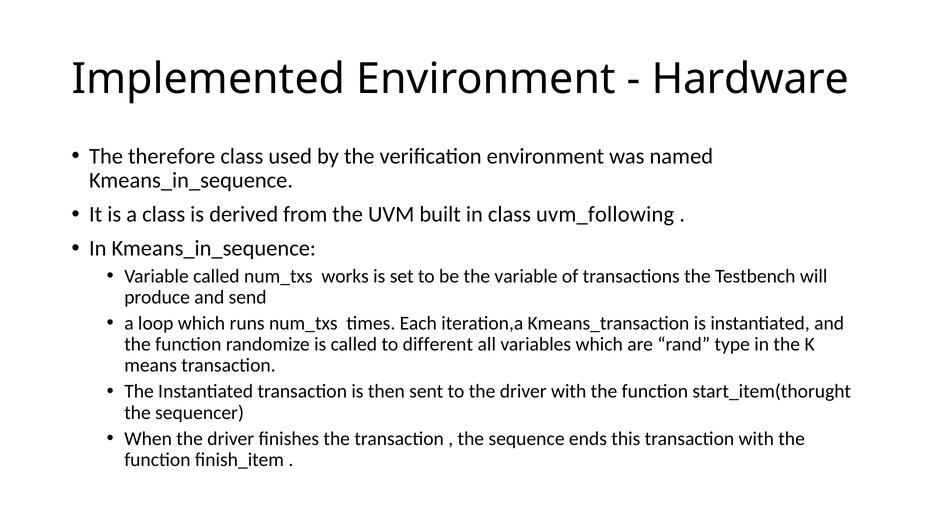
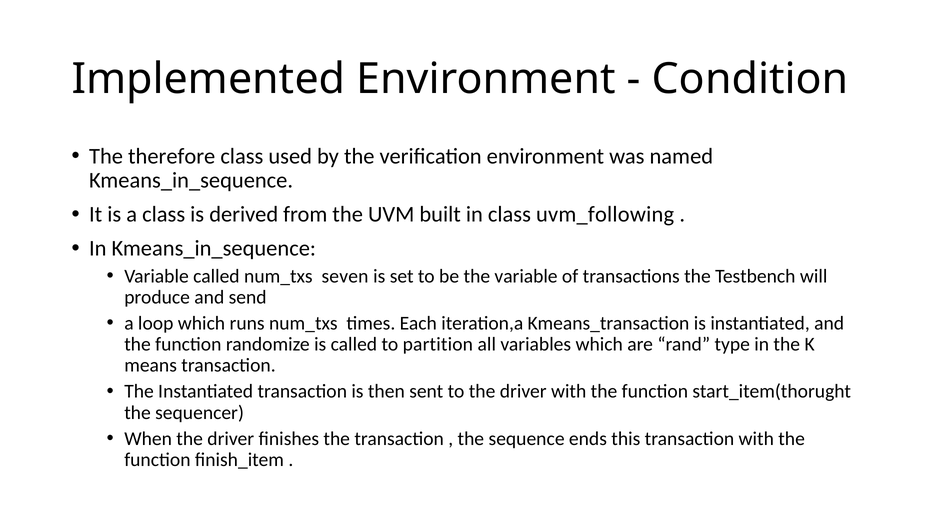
Hardware: Hardware -> Condition (750, 79)
works: works -> seven (345, 276)
different: different -> partition (438, 344)
